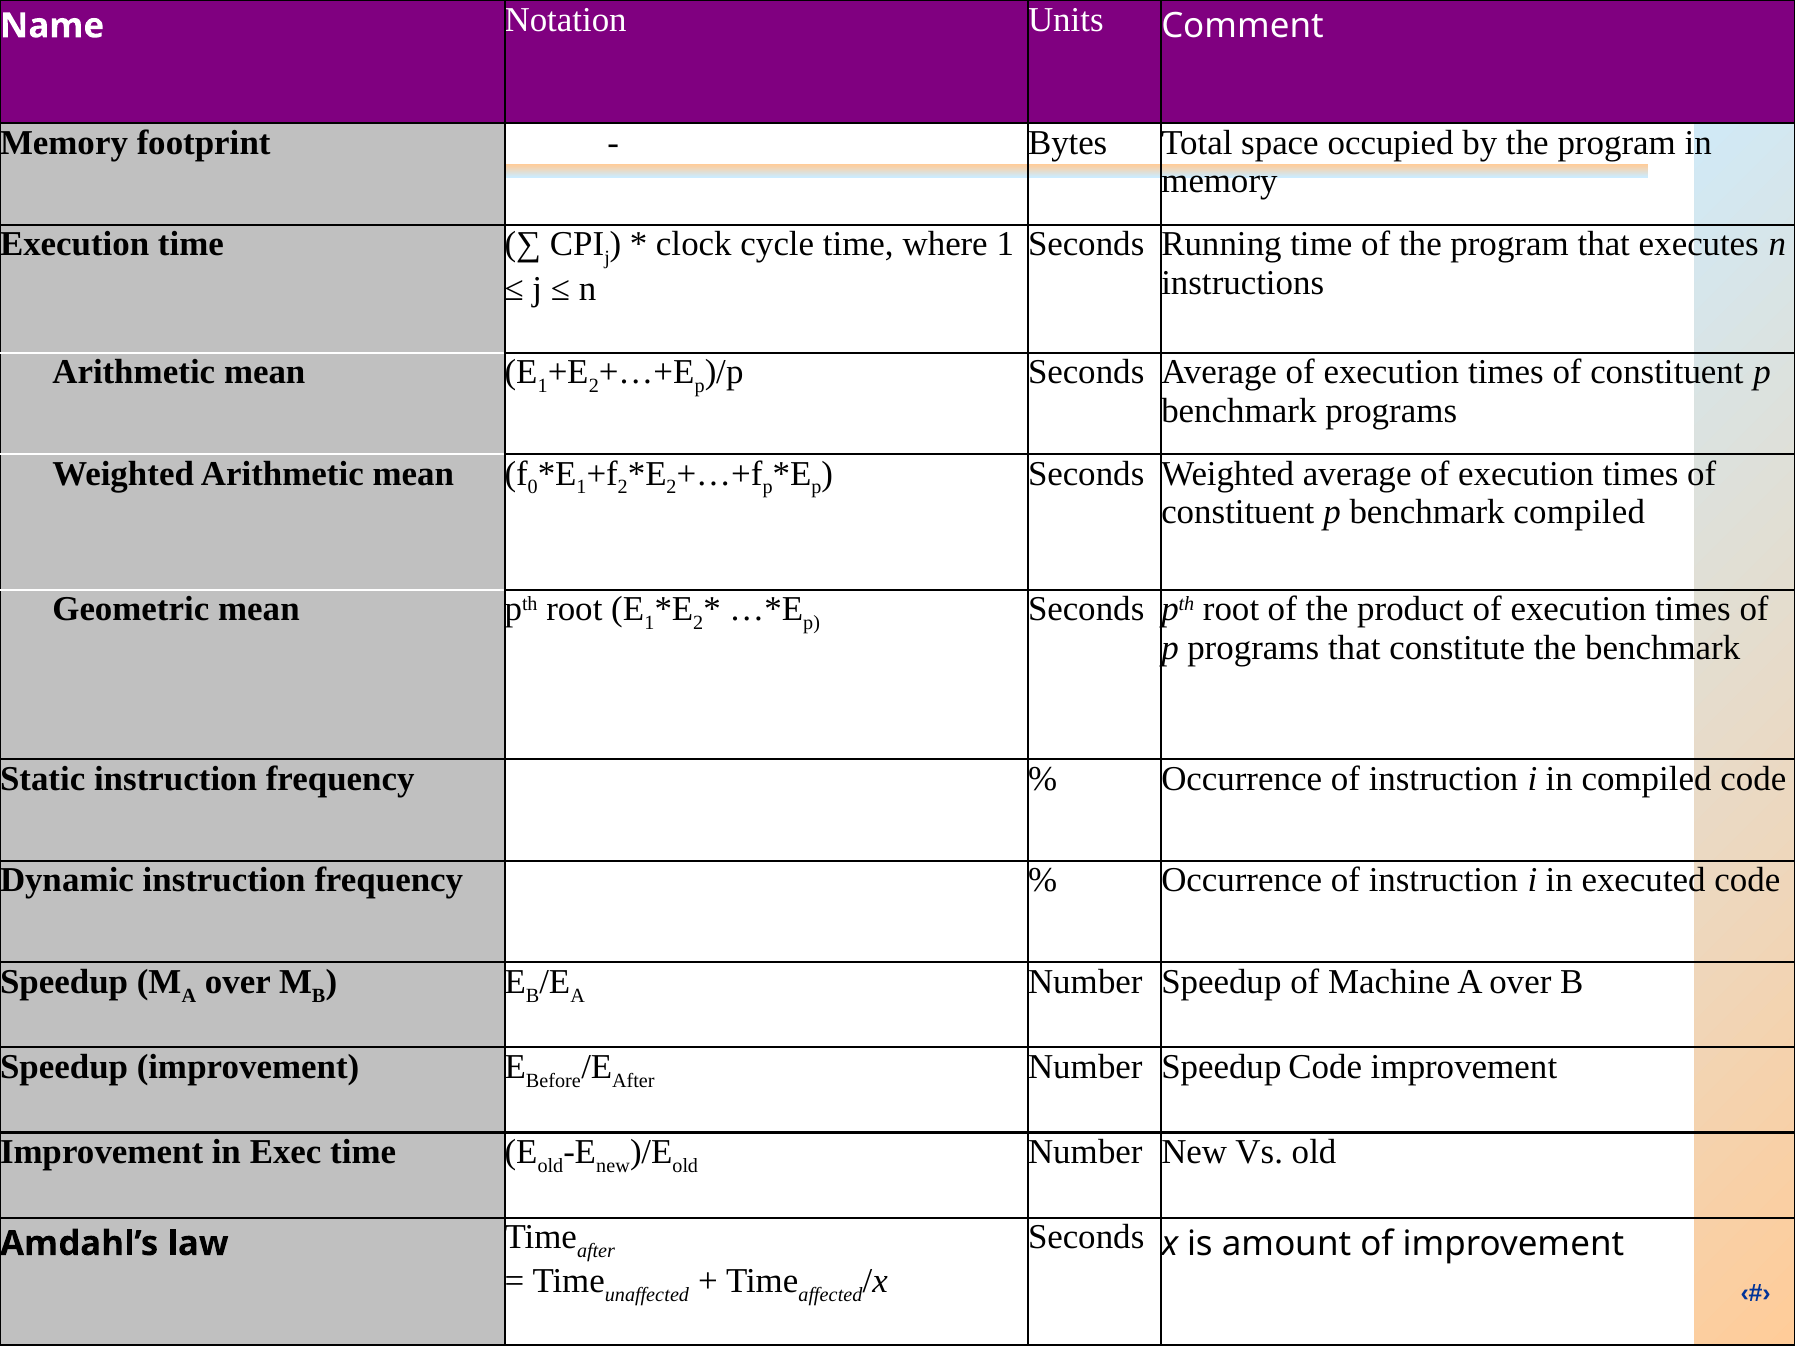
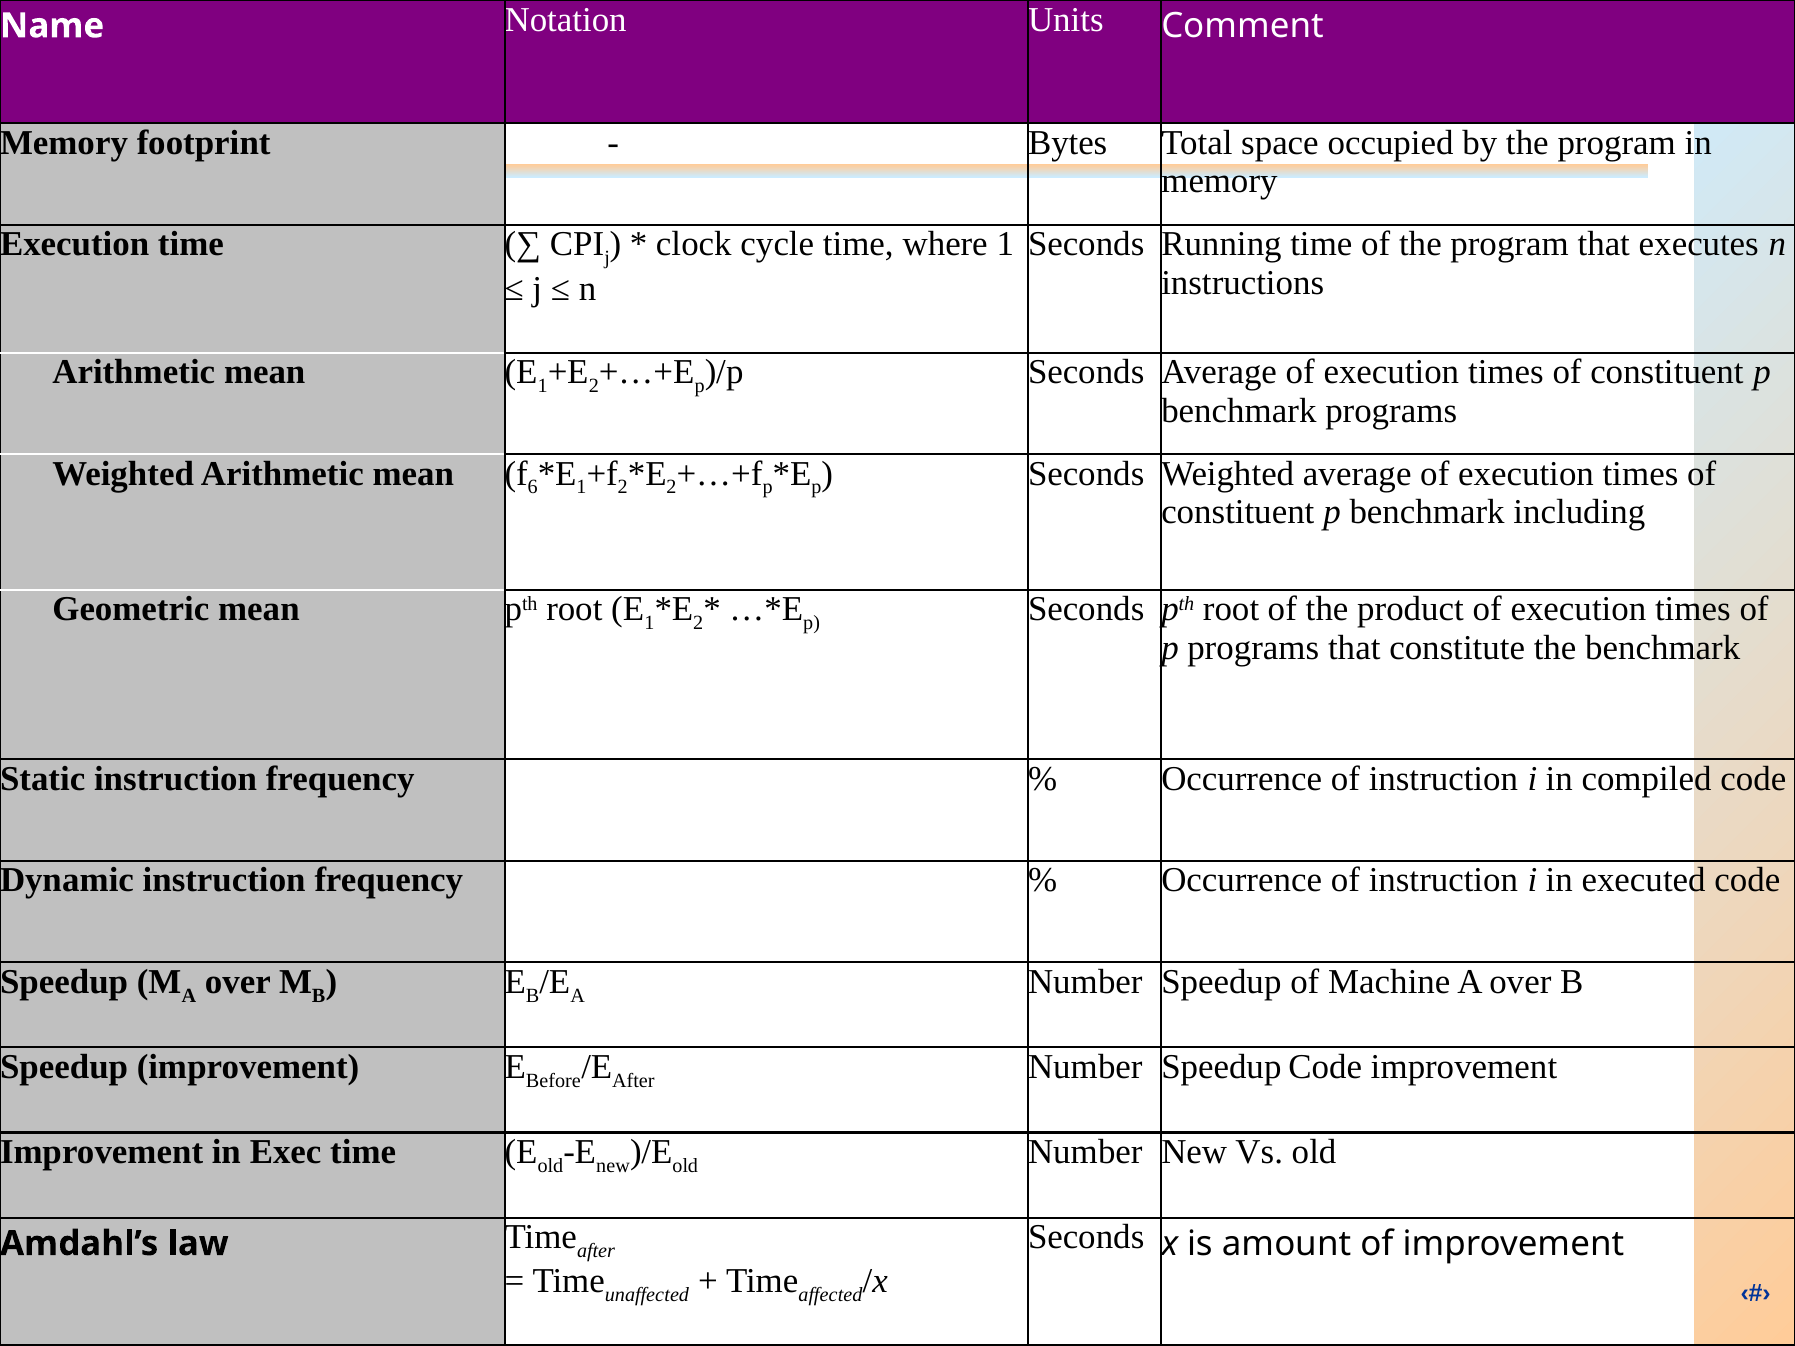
0: 0 -> 6 (533, 487)
benchmark compiled: compiled -> including (1579, 512)
